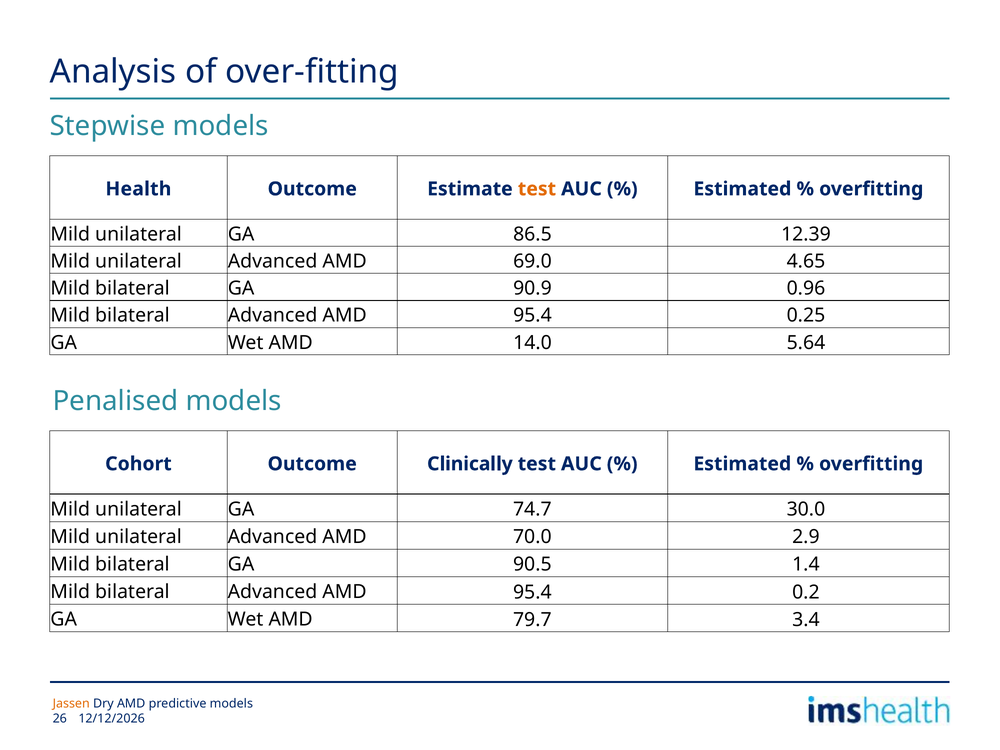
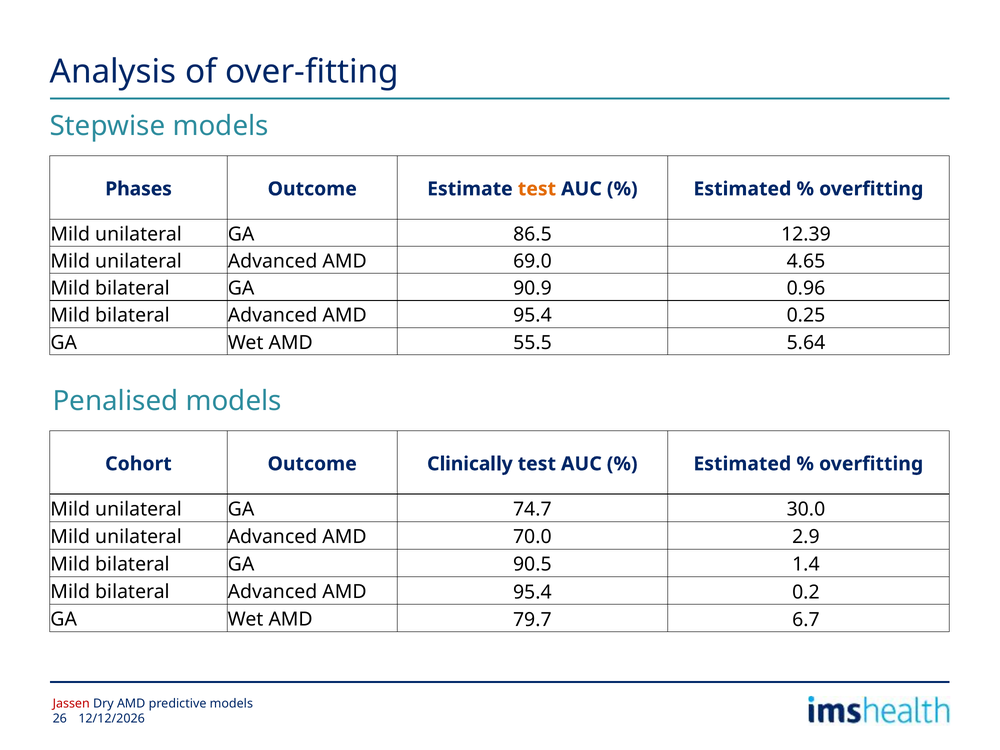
Health: Health -> Phases (139, 189)
14.0: 14.0 -> 55.5 (532, 343)
3.4: 3.4 -> 6.7 (806, 620)
Jassen colour: orange -> red (71, 704)
